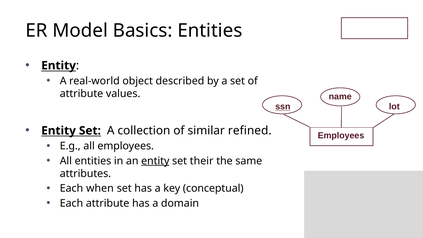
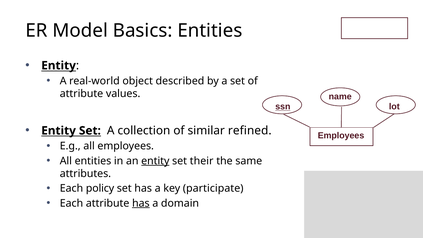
when: when -> policy (100, 188)
conceptual: conceptual -> participate (213, 188)
has underline: none -> present (141, 203)
